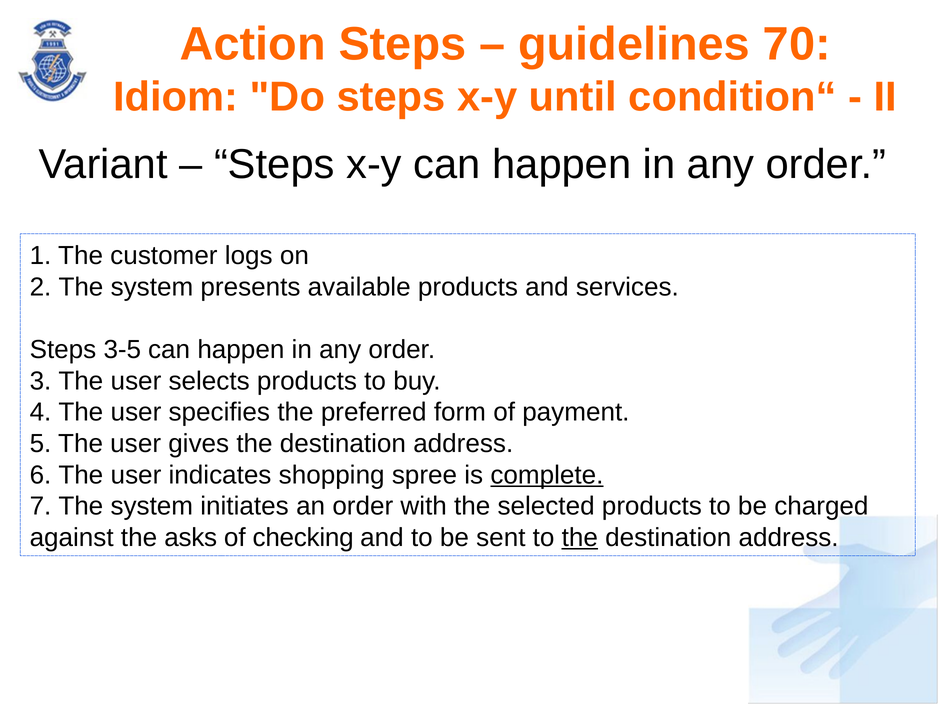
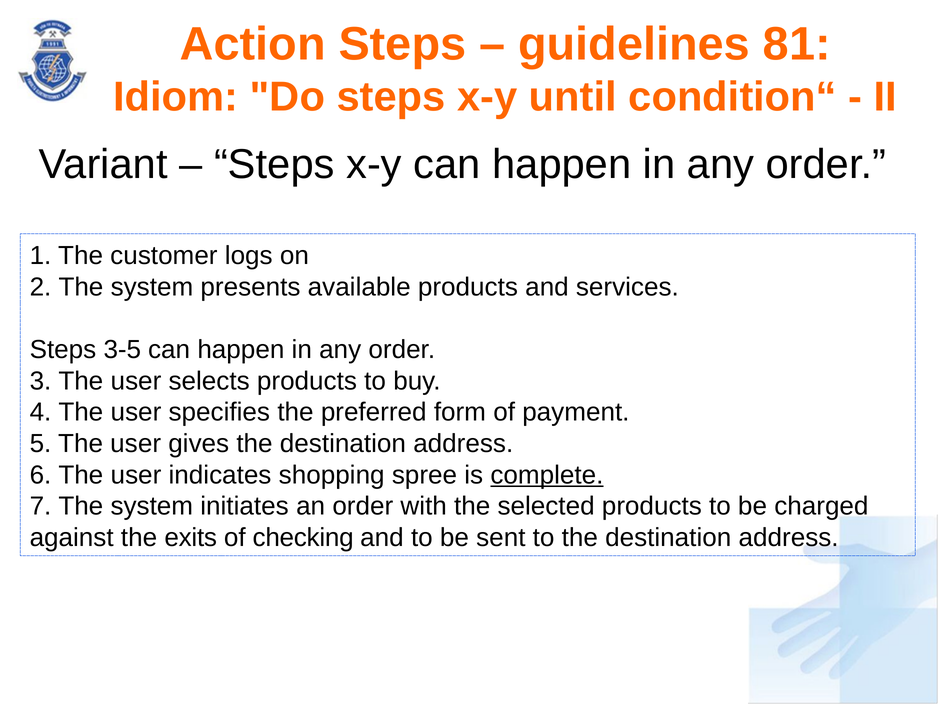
70: 70 -> 81 (797, 44)
asks: asks -> exits (191, 537)
the underline: present -> none (580, 537)
